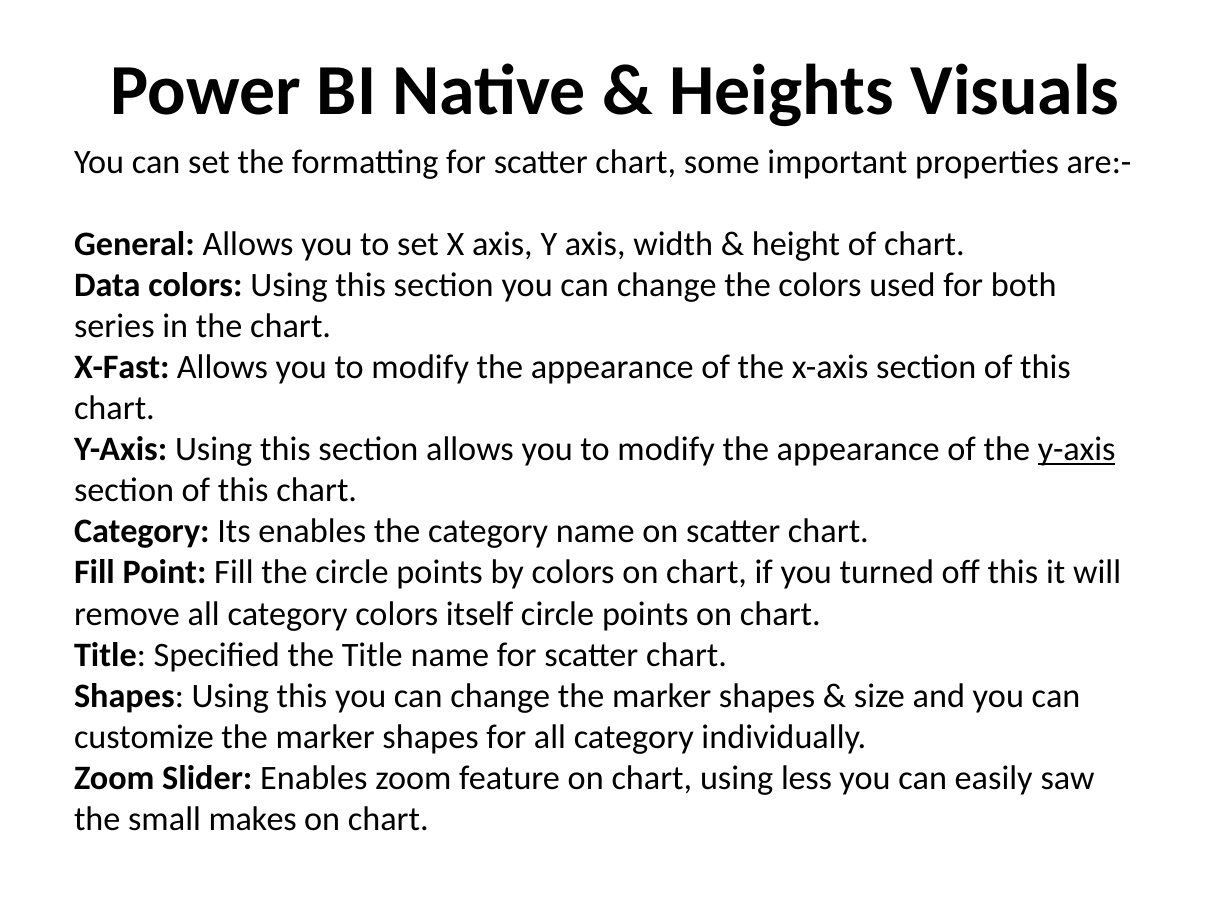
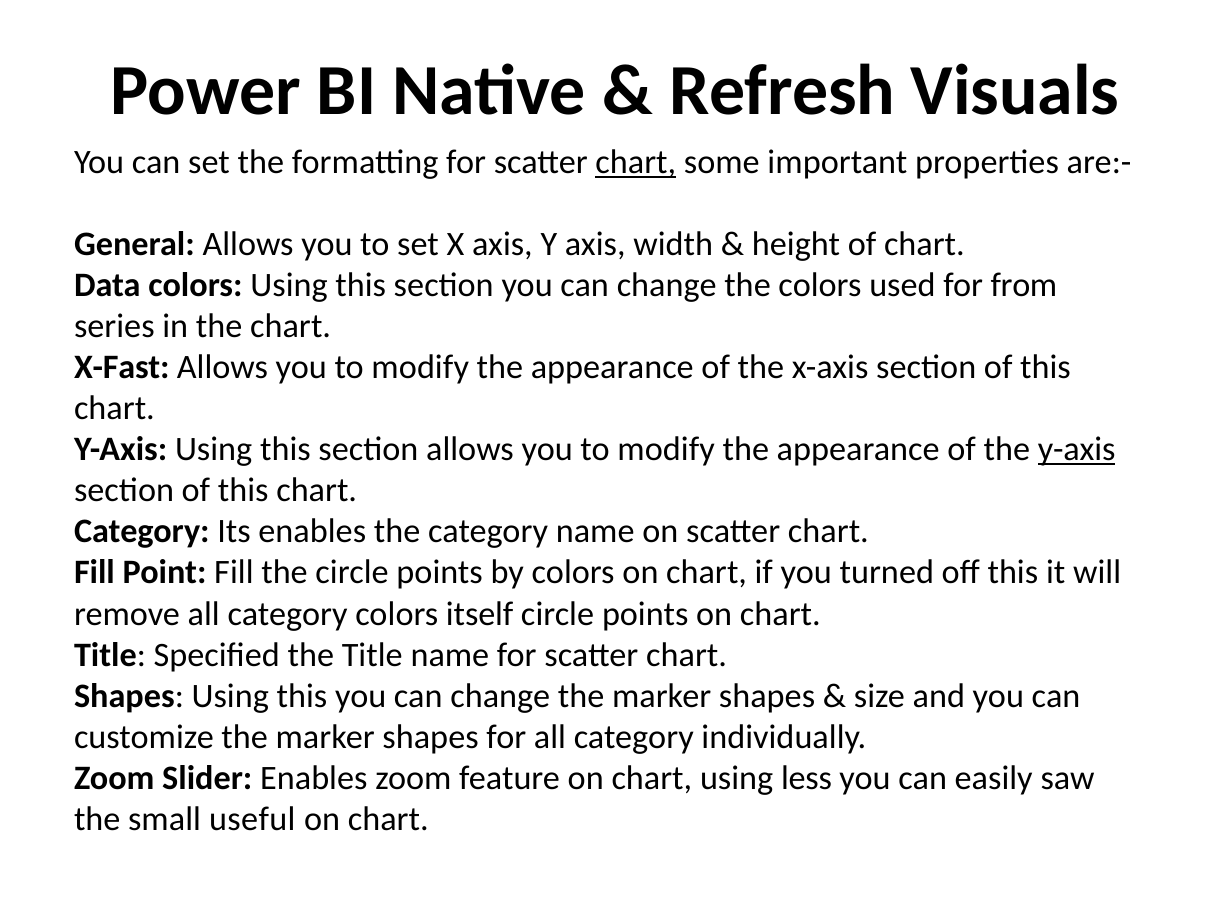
Heights: Heights -> Refresh (782, 91)
chart underline: none -> present (636, 162)
both: both -> from (1024, 286)
makes: makes -> useful (252, 819)
